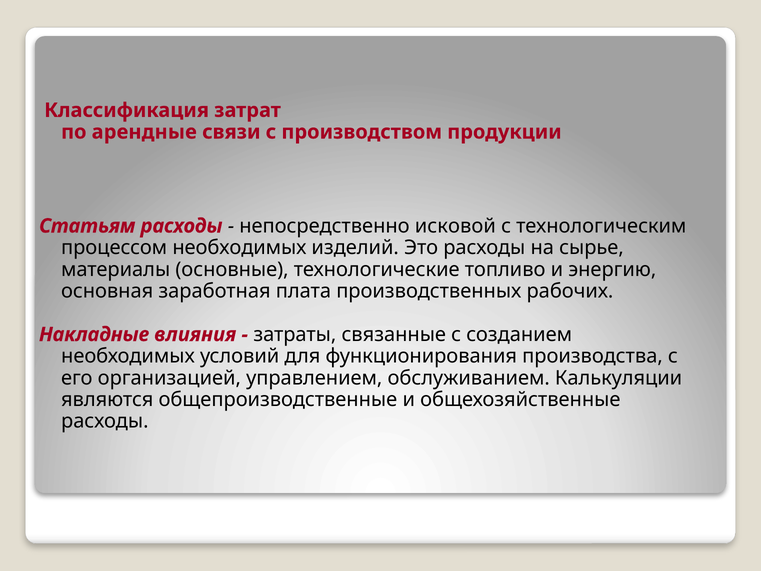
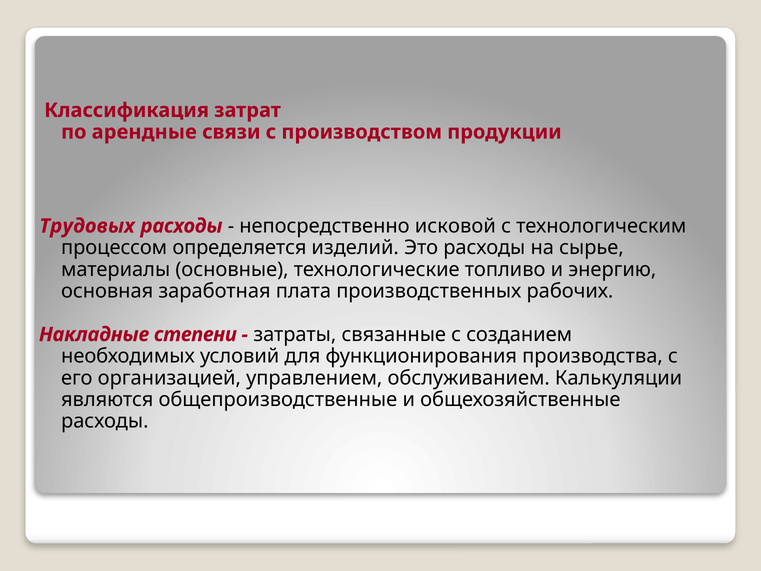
Статьям: Статьям -> Трудовых (87, 226)
процессом необходимых: необходимых -> определяется (239, 248)
влияния: влияния -> степени (195, 334)
